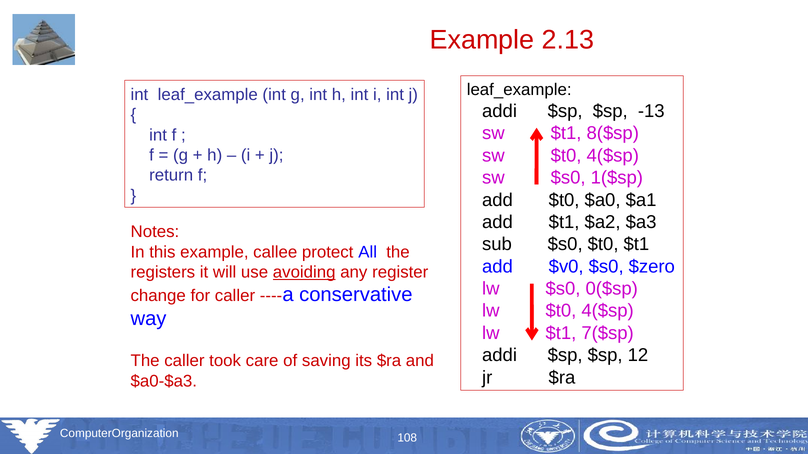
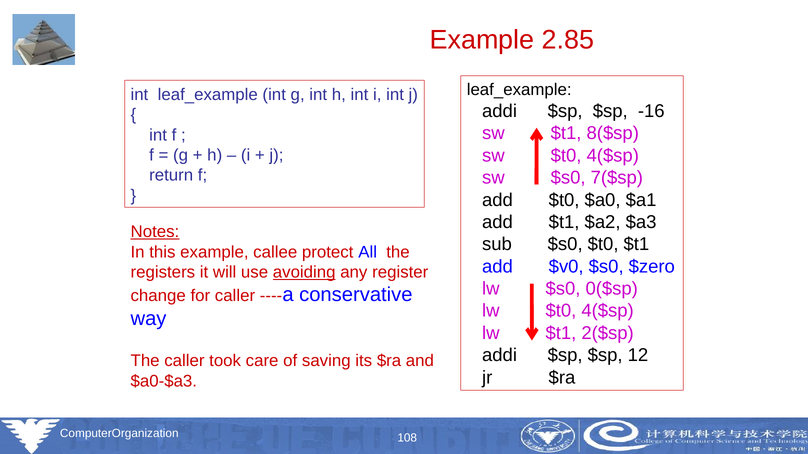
2.13: 2.13 -> 2.85 (568, 40)
-13: -13 -> -16 (651, 111)
1($sp: 1($sp -> 7($sp (617, 178)
Notes underline: none -> present (155, 232)
7($sp: 7($sp -> 2($sp (608, 333)
